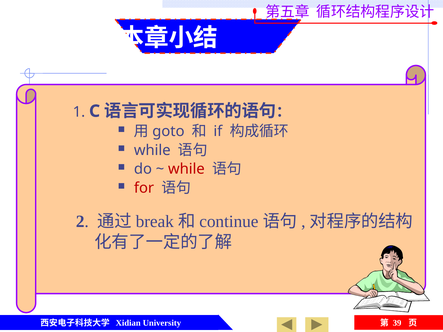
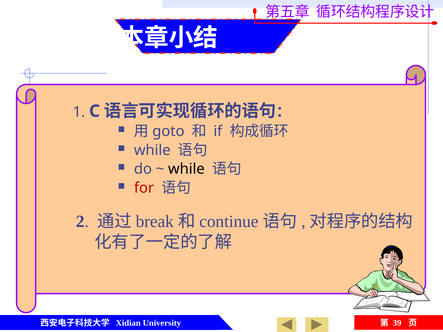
while colour: red -> black (186, 169)
